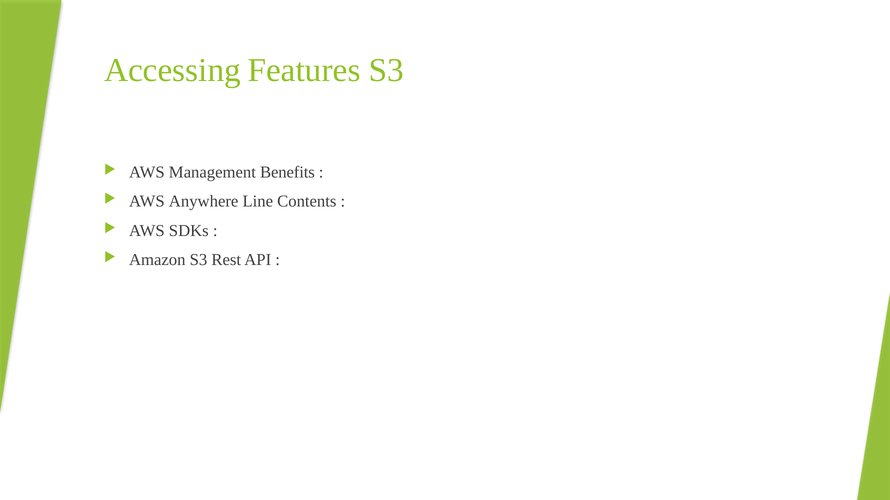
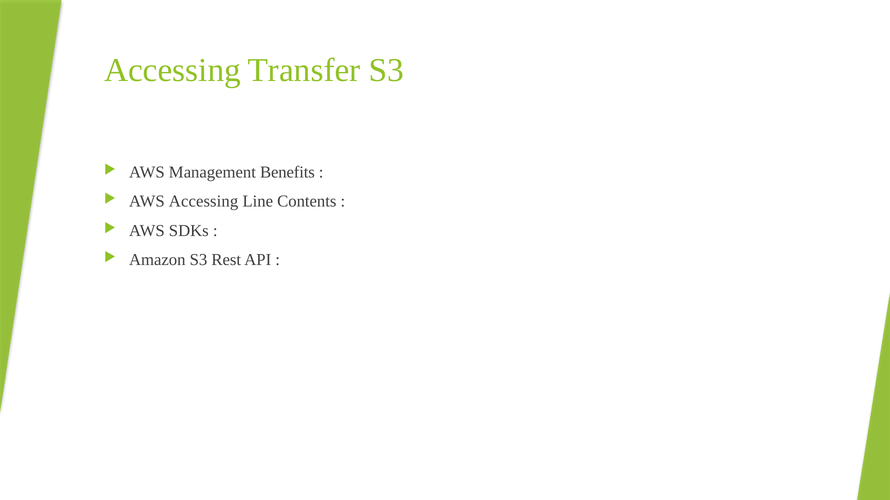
Features: Features -> Transfer (304, 70)
AWS Anywhere: Anywhere -> Accessing (204, 202)
